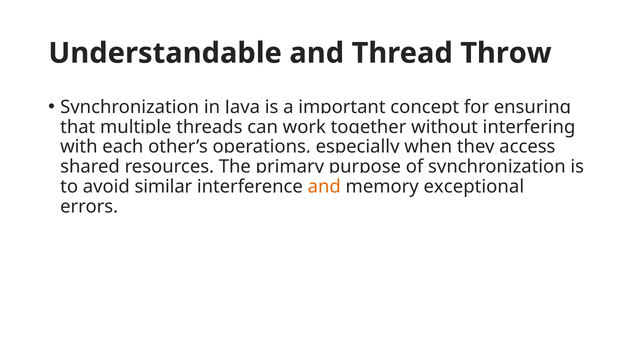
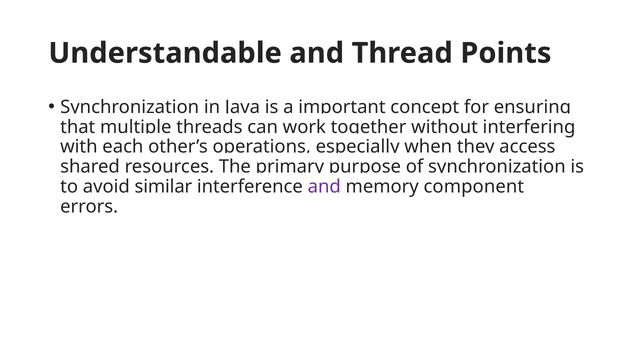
Throw: Throw -> Points (506, 53)
and colour: orange -> purple (324, 187)
exceptional: exceptional -> component (474, 187)
